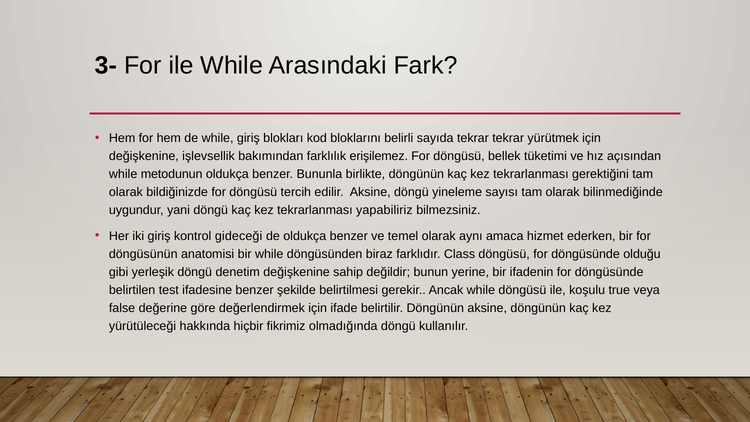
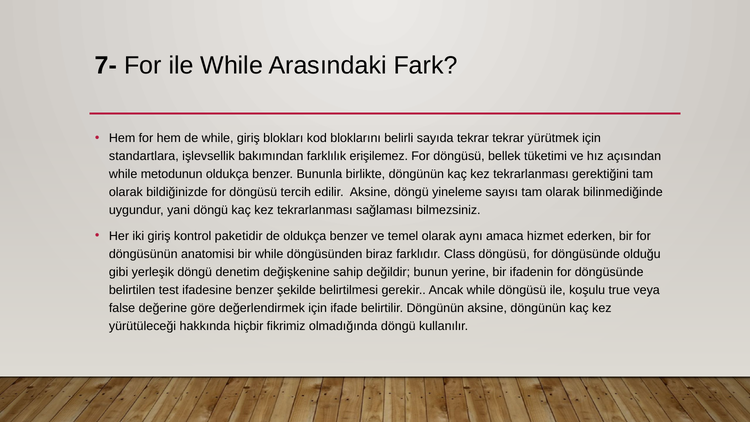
3-: 3- -> 7- (106, 66)
değişkenine: değişkenine -> standartlara (144, 156)
yapabiliriz: yapabiliriz -> sağlaması (384, 210)
gideceği: gideceği -> paketidir (239, 236)
